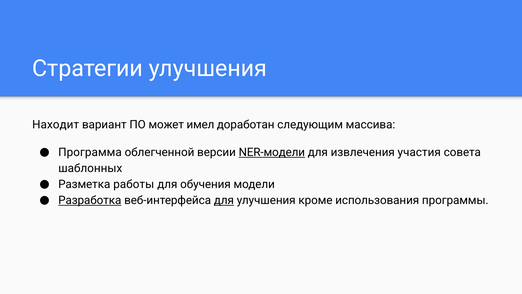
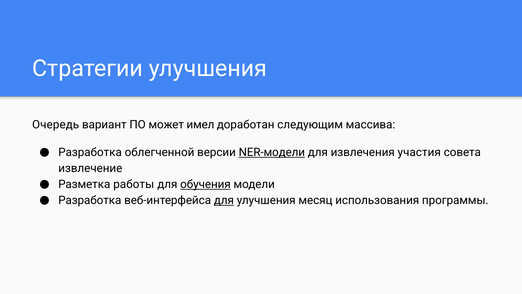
Находит: Находит -> Очередь (56, 125)
Программа: Программа -> Разработка (90, 152)
шаблонных: шаблонных -> извлечение (90, 168)
обучения underline: none -> present (205, 184)
Разработка underline: present -> none (90, 200)
кроме: кроме -> месяц (315, 200)
